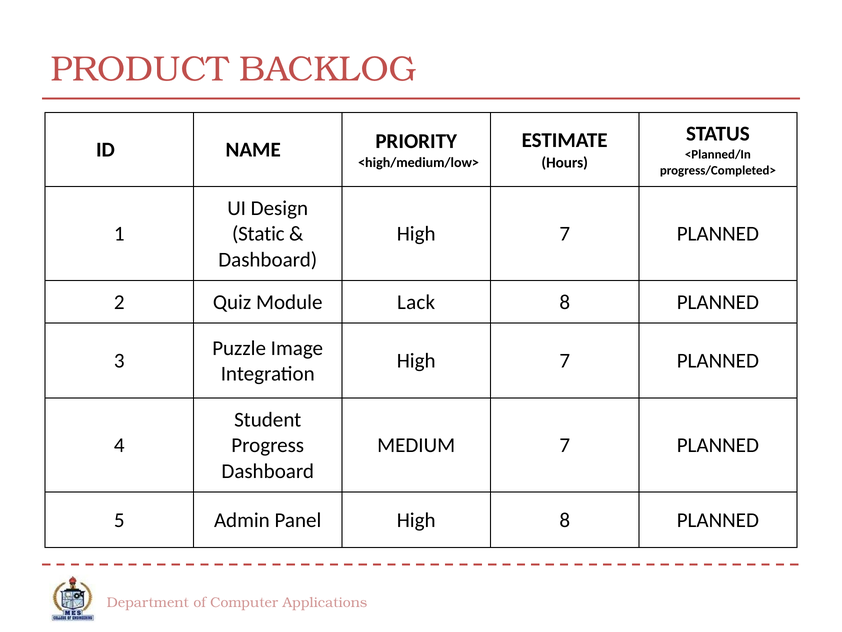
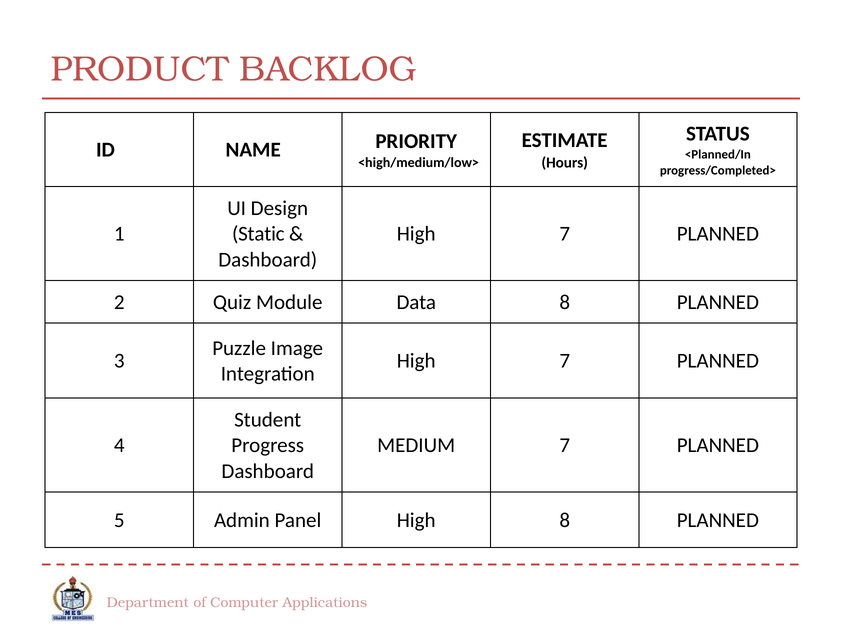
Lack: Lack -> Data (416, 302)
